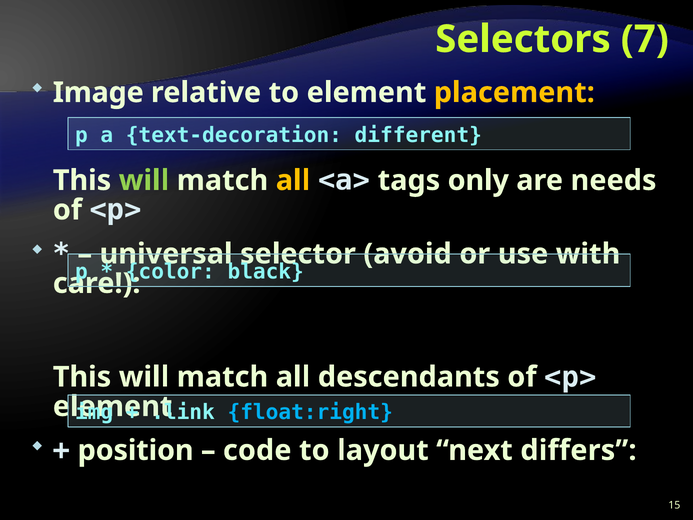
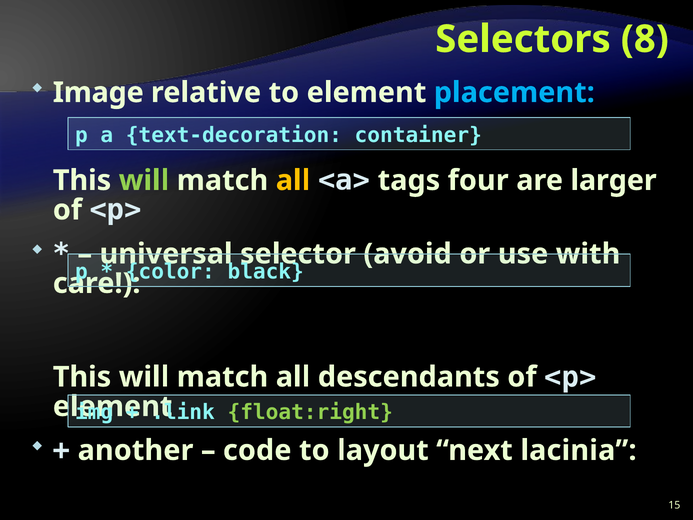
7: 7 -> 8 (645, 39)
placement colour: yellow -> light blue (514, 93)
different: different -> container (418, 135)
only: only -> four (478, 180)
needs: needs -> larger (614, 180)
float:right colour: light blue -> light green (310, 412)
position: position -> another (136, 450)
differs: differs -> lacinia (578, 450)
